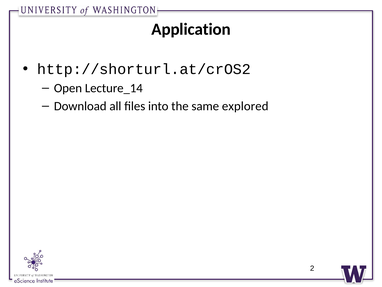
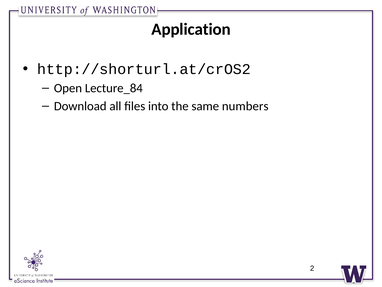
Lecture_14: Lecture_14 -> Lecture_84 (114, 88)
explored: explored -> numbers (245, 106)
